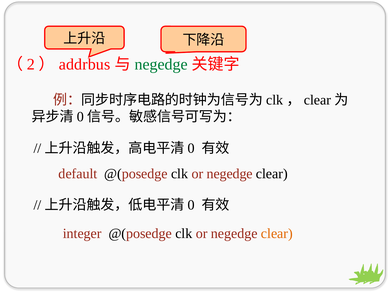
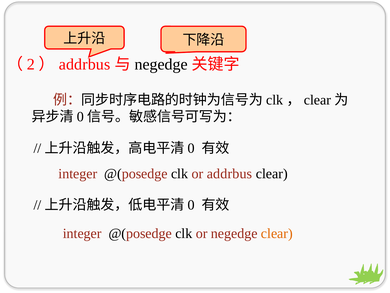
negedge colour: green -> black (161, 64)
default: default -> integer (78, 174)
negedge: negedge -> addrbus (230, 174)
